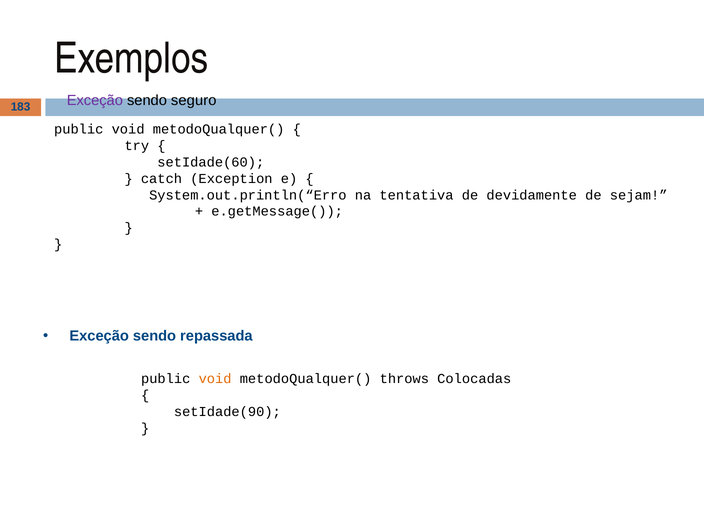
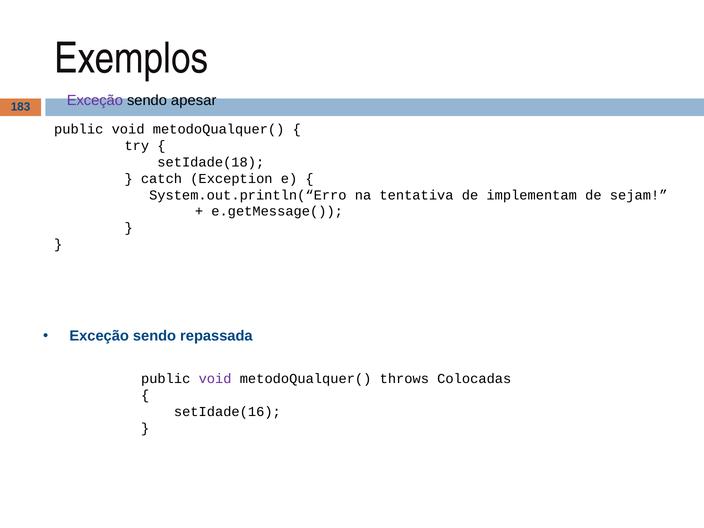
seguro: seguro -> apesar (194, 101)
setIdade(60: setIdade(60 -> setIdade(18 (211, 162)
devidamente: devidamente -> implementam (532, 195)
void colour: orange -> purple (215, 379)
setIdade(90: setIdade(90 -> setIdade(16 (227, 412)
